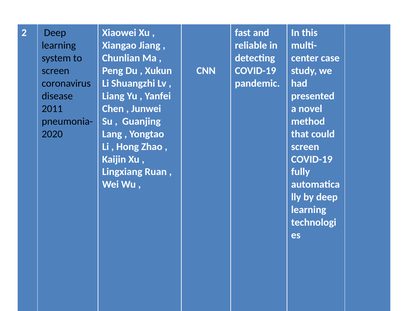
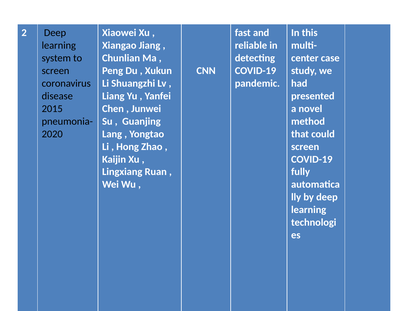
2011: 2011 -> 2015 (52, 109)
